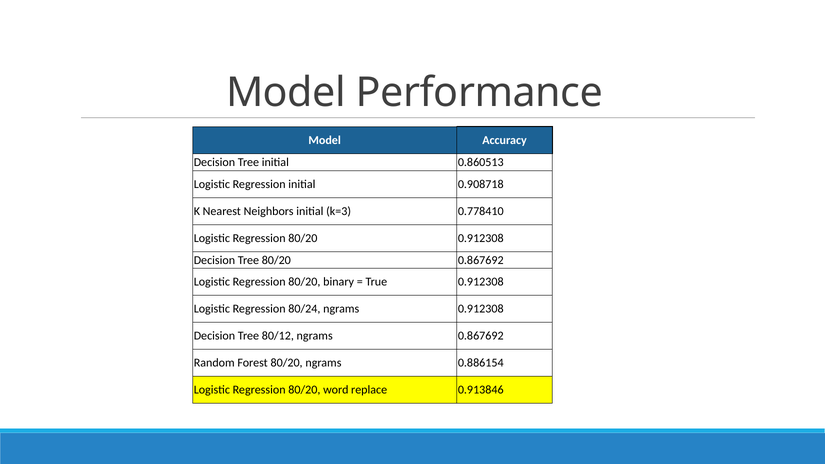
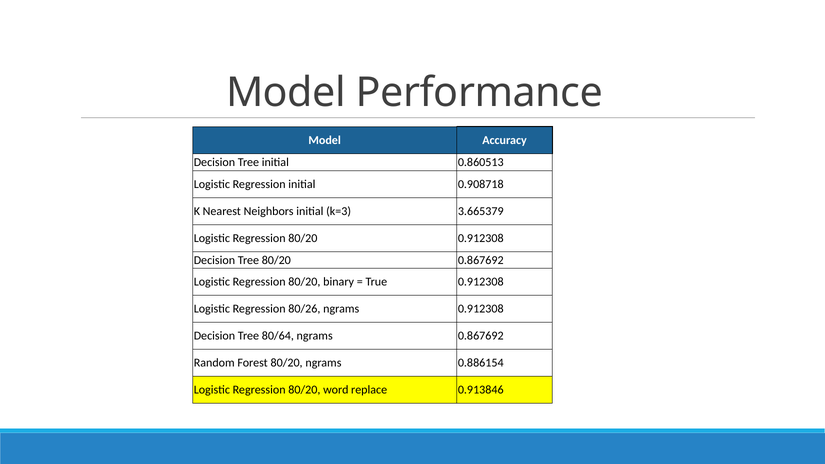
0.778410: 0.778410 -> 3.665379 (481, 211)
80/24: 80/24 -> 80/26 (304, 309)
80/12: 80/12 -> 80/64 (278, 336)
